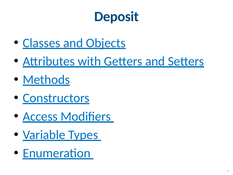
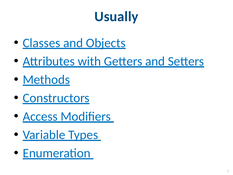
Deposit: Deposit -> Usually (116, 17)
